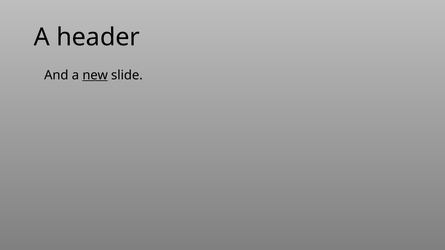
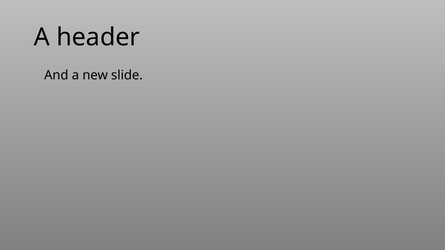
new underline: present -> none (95, 75)
